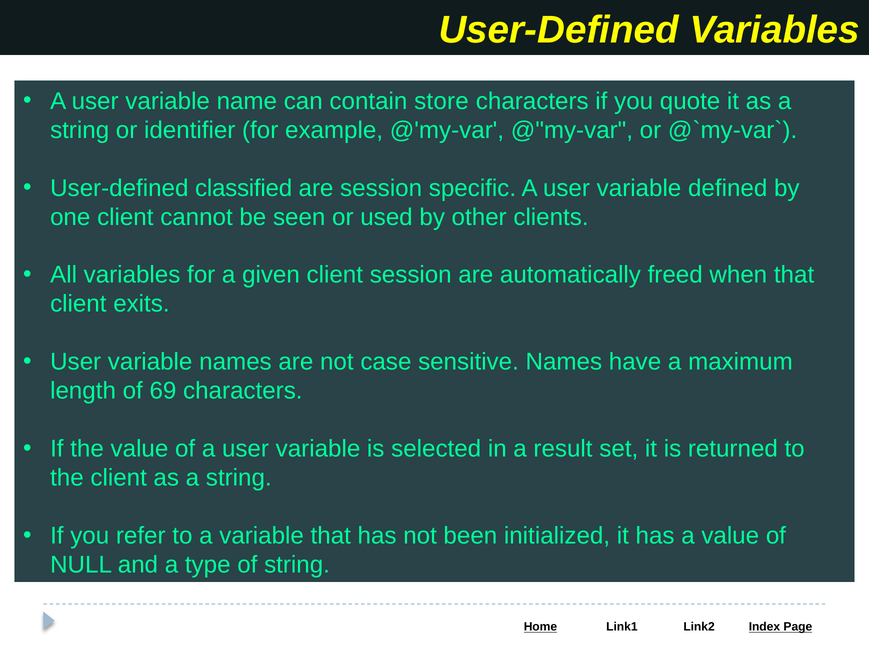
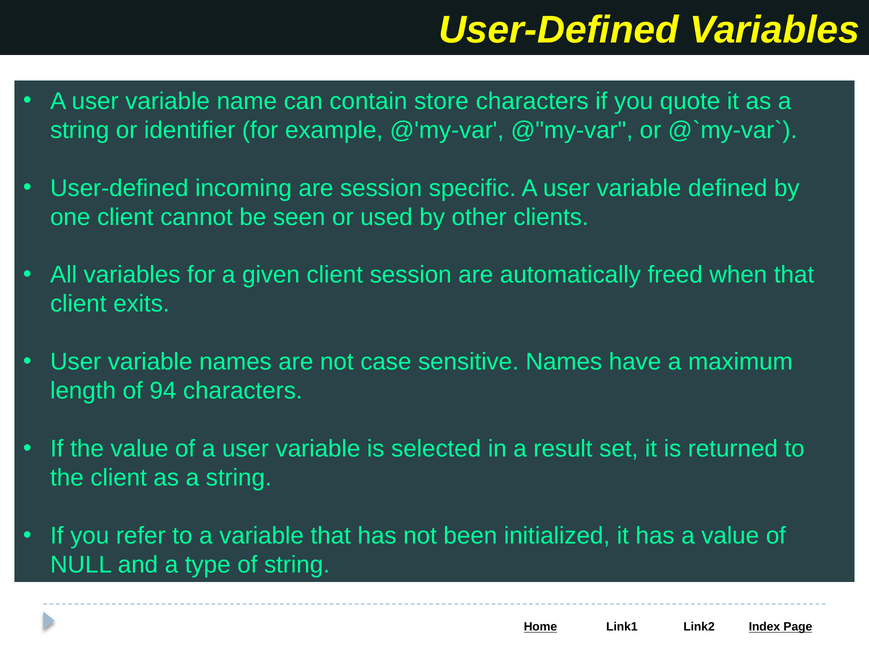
classified: classified -> incoming (243, 188)
69: 69 -> 94 (163, 391)
